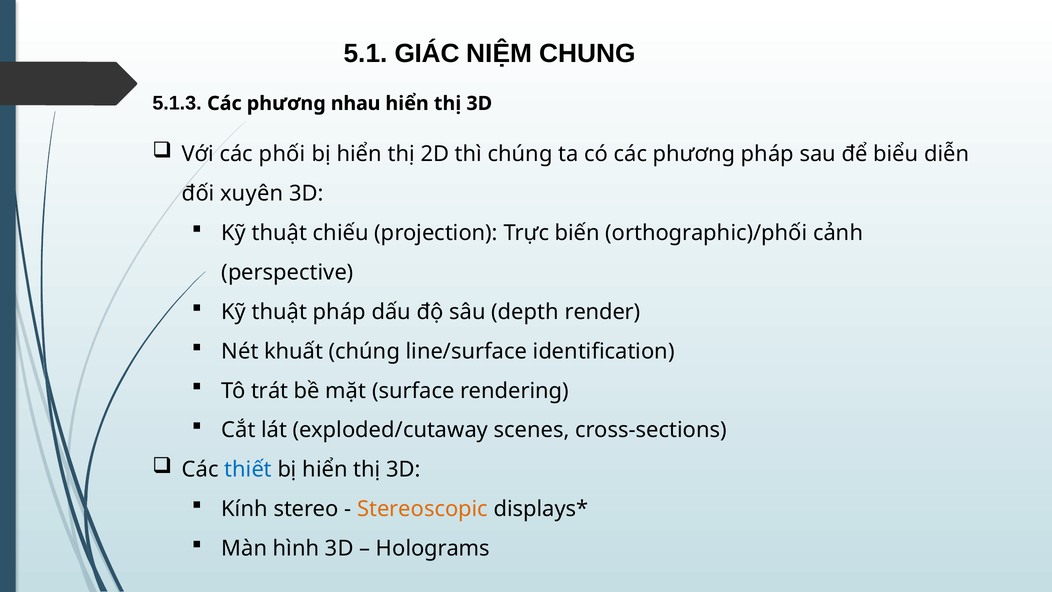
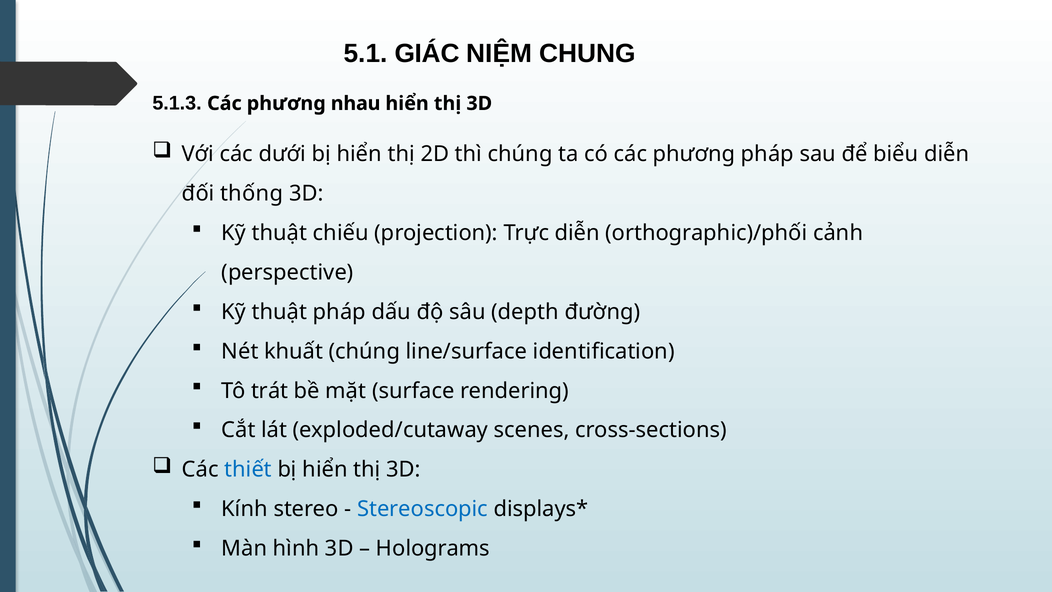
phối: phối -> dưới (282, 154)
xuyên: xuyên -> thống (252, 193)
Trực biến: biến -> diễn (577, 233)
render: render -> đường (602, 312)
Stereoscopic colour: orange -> blue (423, 509)
